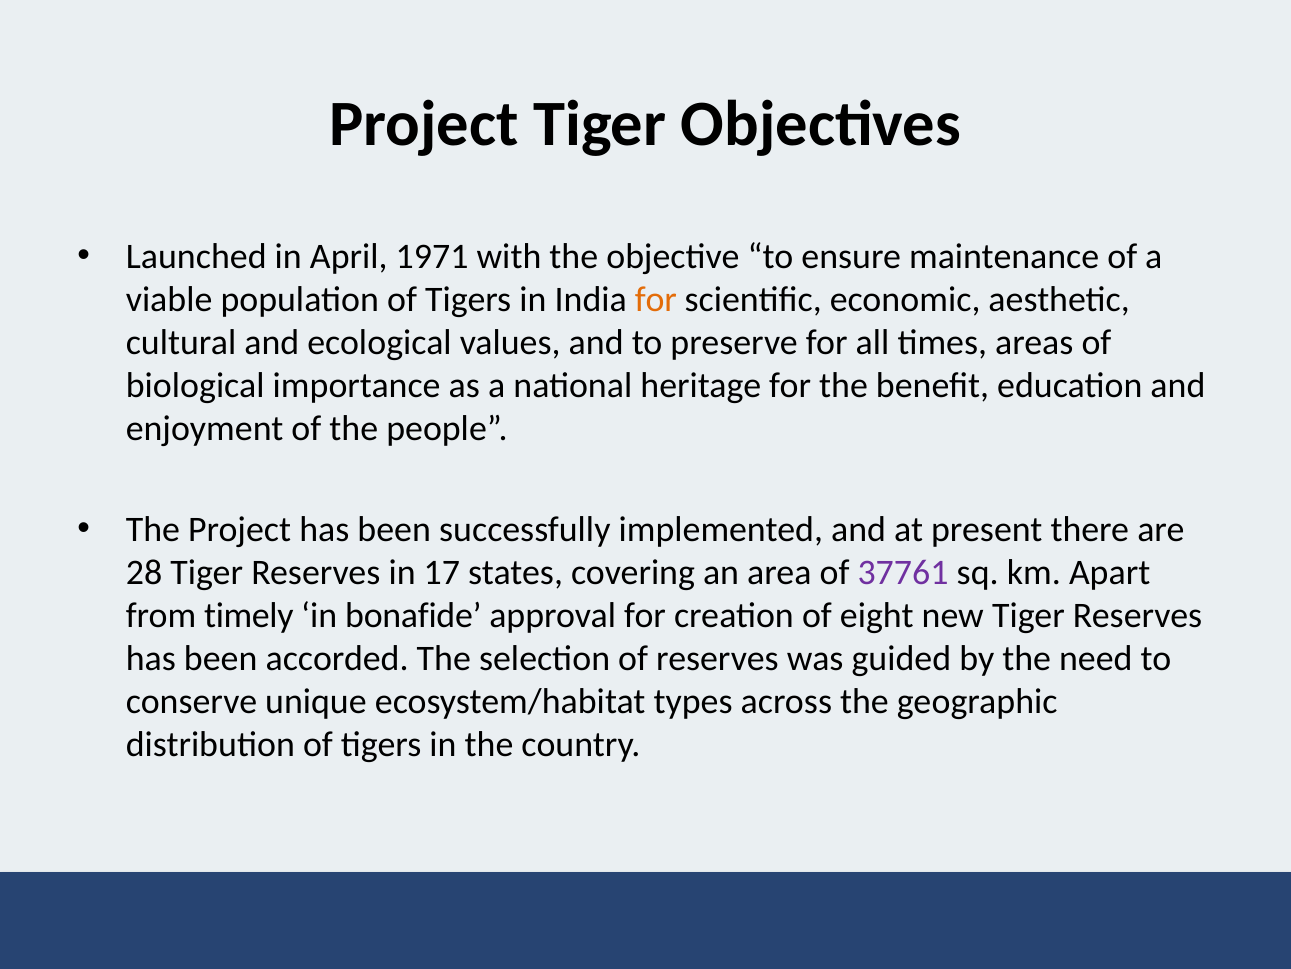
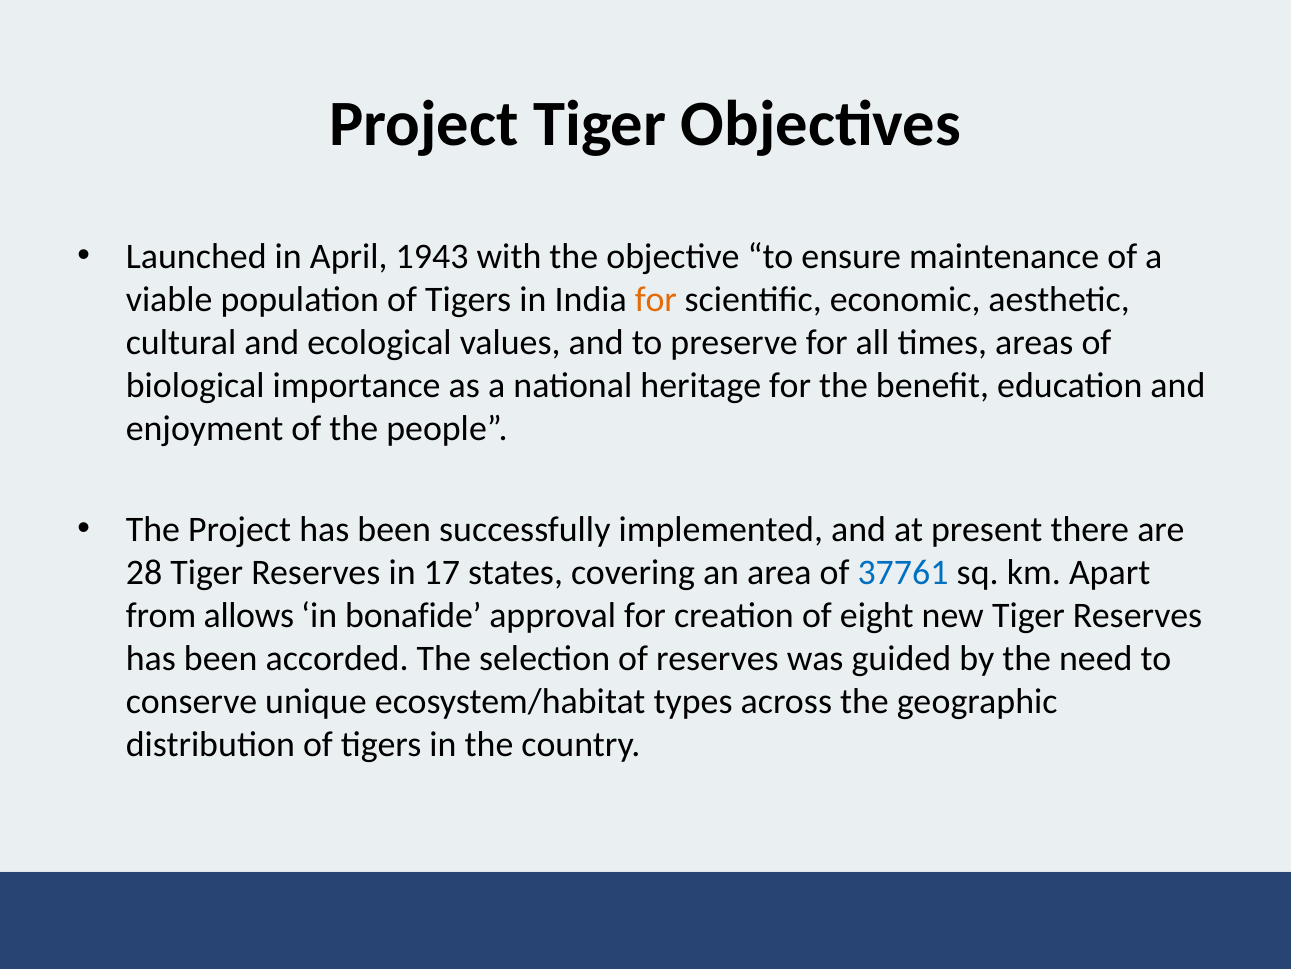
1971: 1971 -> 1943 (432, 256)
37761 colour: purple -> blue (903, 572)
timely: timely -> allows (249, 615)
